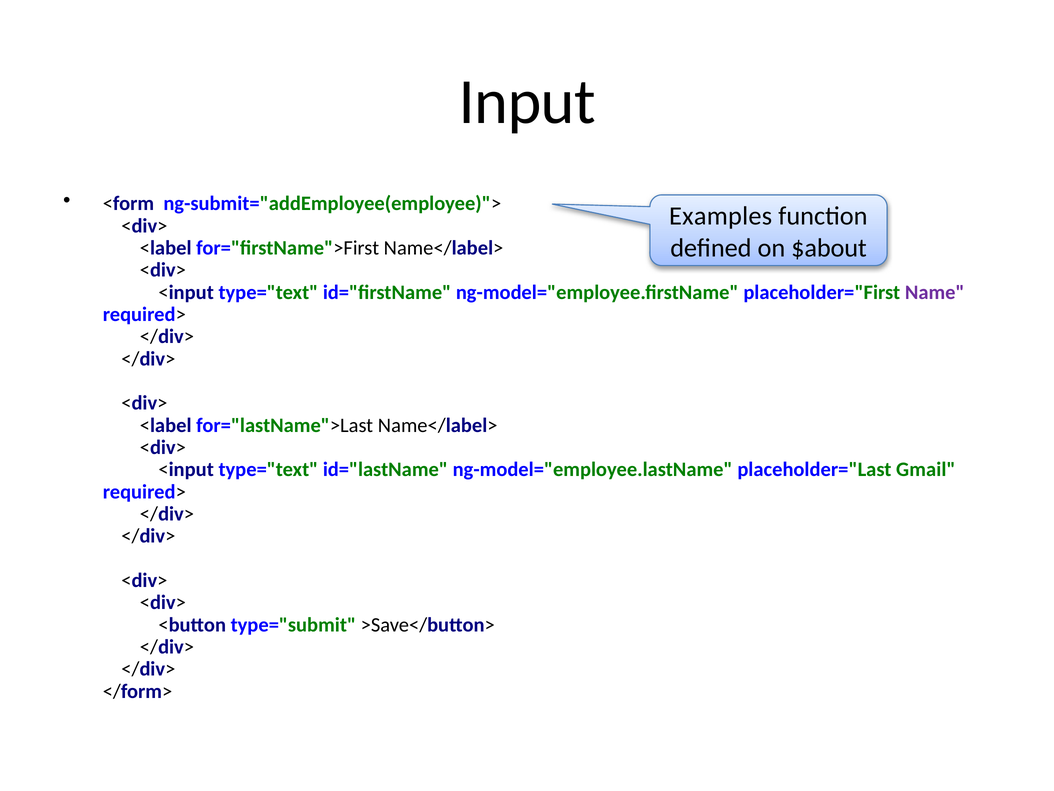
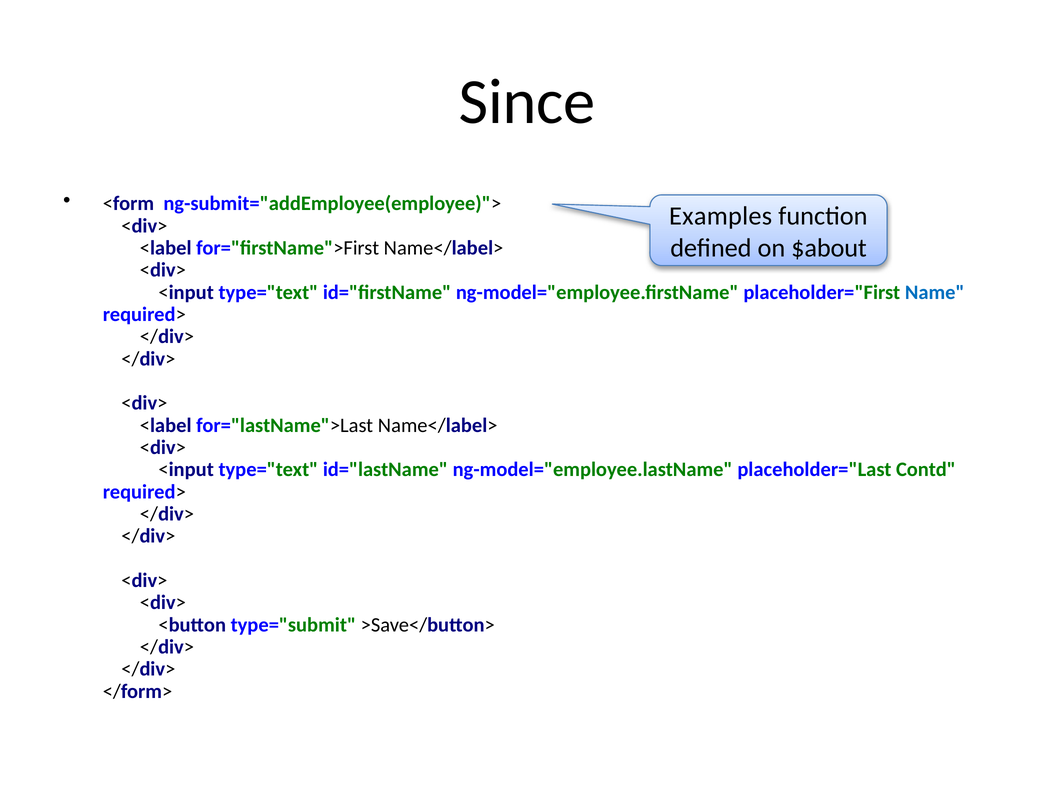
Input: Input -> Since (527, 102)
Name colour: purple -> blue (935, 292)
Gmail: Gmail -> Contd (926, 469)
